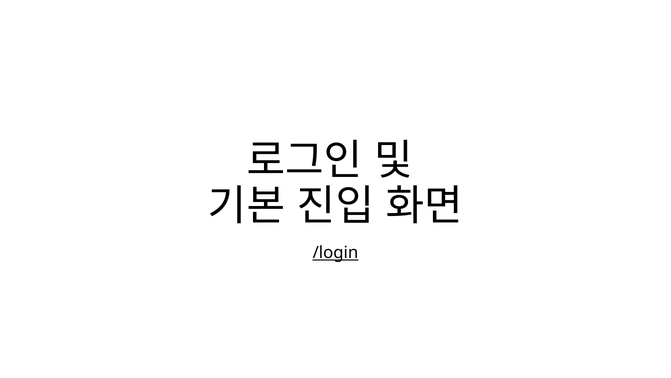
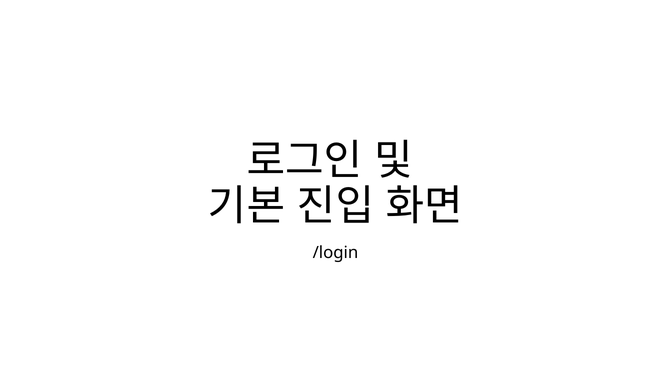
/login underline: present -> none (335, 253)
